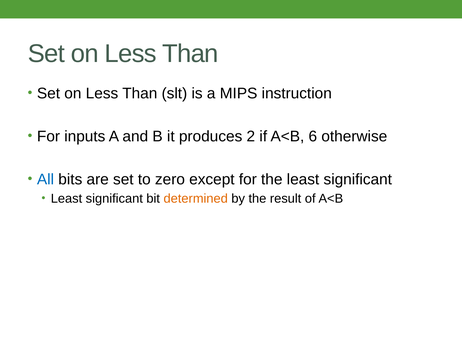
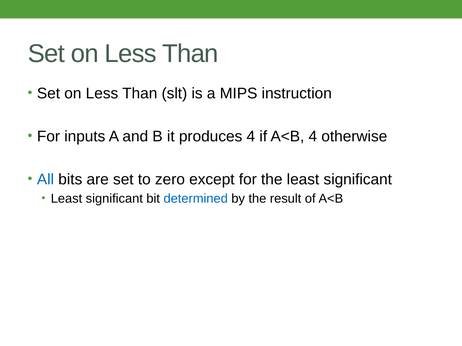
produces 2: 2 -> 4 (251, 137)
A<B 6: 6 -> 4 (313, 137)
determined colour: orange -> blue (196, 199)
